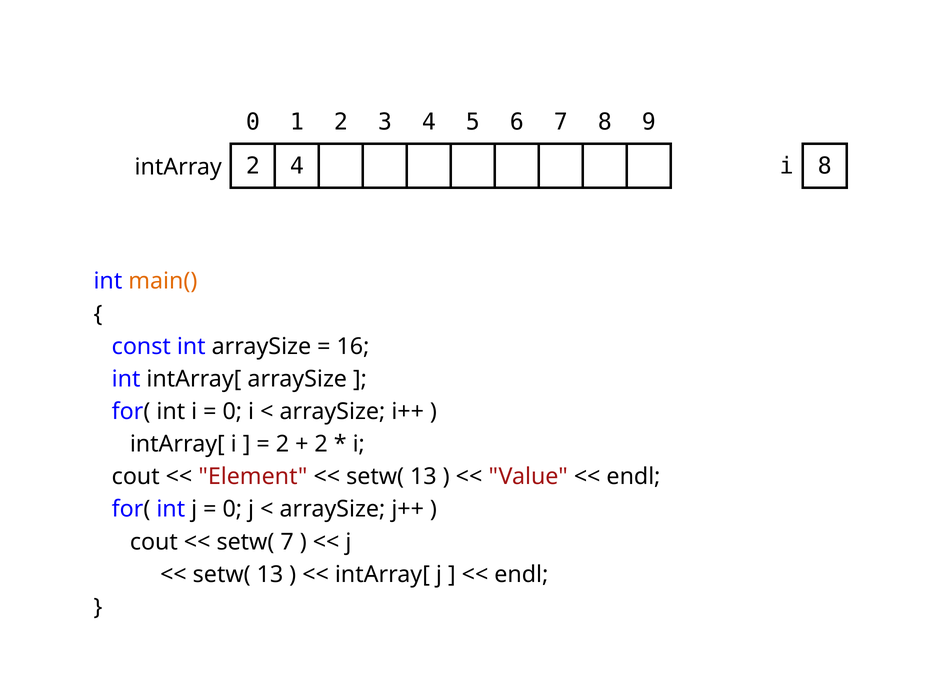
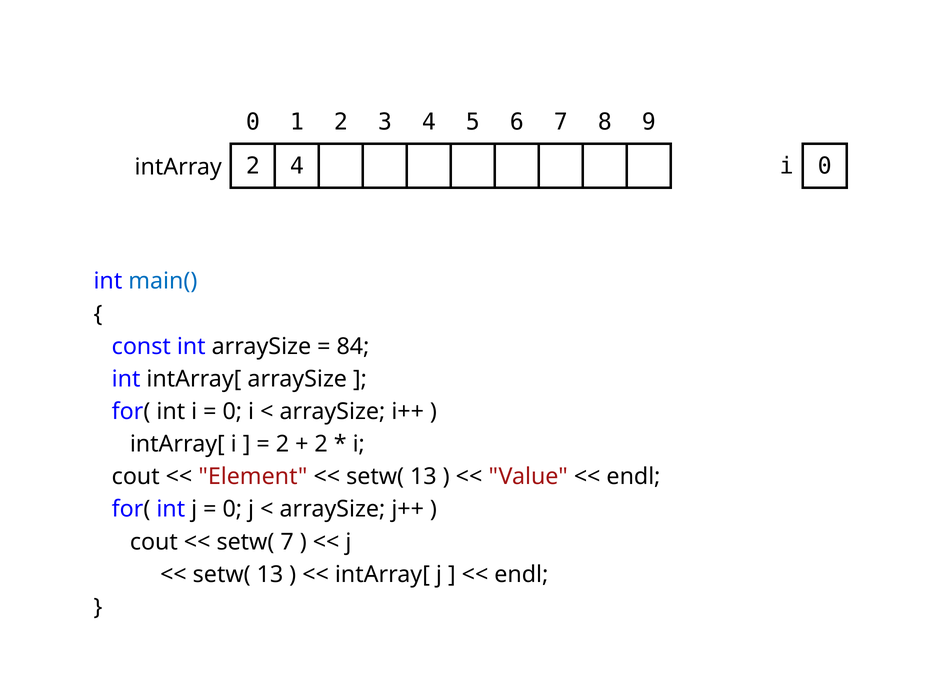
i 8: 8 -> 0 (825, 166)
main( colour: orange -> blue (163, 281)
16: 16 -> 84 (353, 347)
